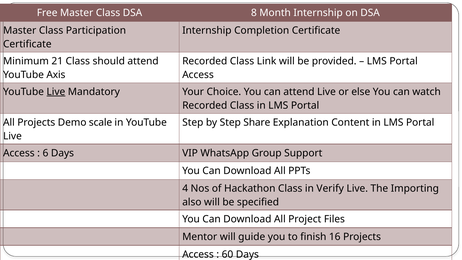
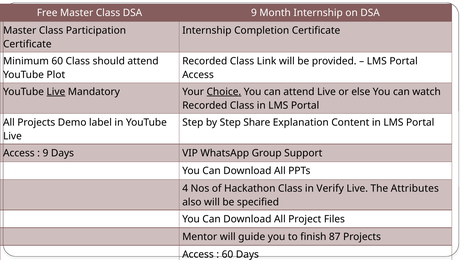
DSA 8: 8 -> 9 (254, 13)
Minimum 21: 21 -> 60 (57, 61)
Axis: Axis -> Plot (56, 75)
Choice underline: none -> present (224, 92)
scale: scale -> label (100, 122)
6: 6 -> 9 (45, 153)
Importing: Importing -> Attributes (415, 188)
16: 16 -> 87 (335, 237)
